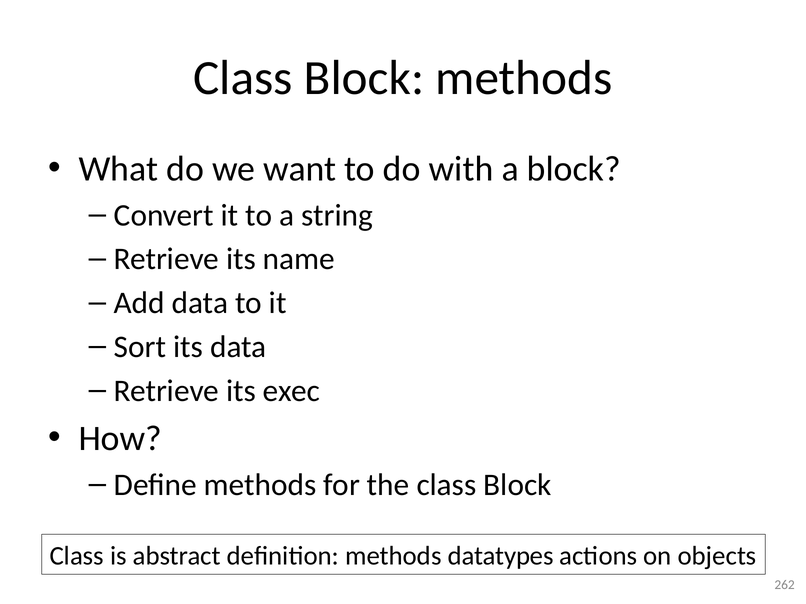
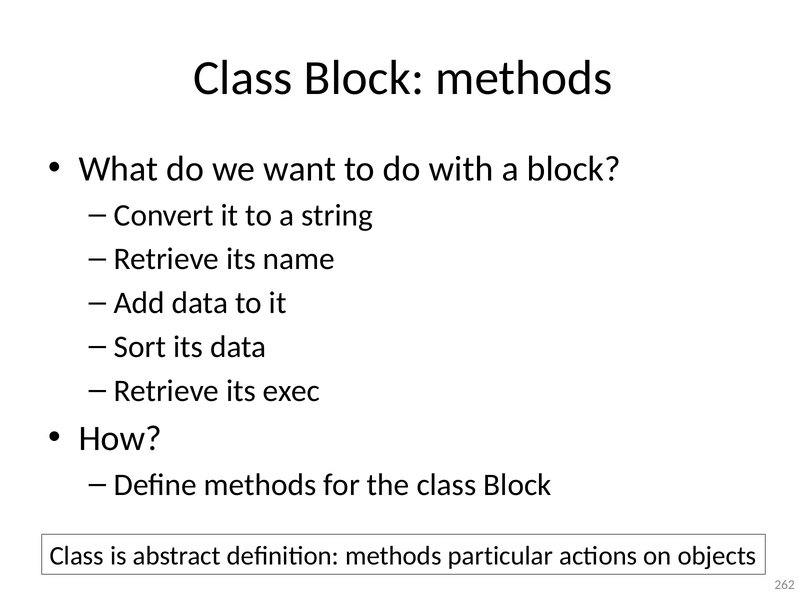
datatypes: datatypes -> particular (500, 556)
